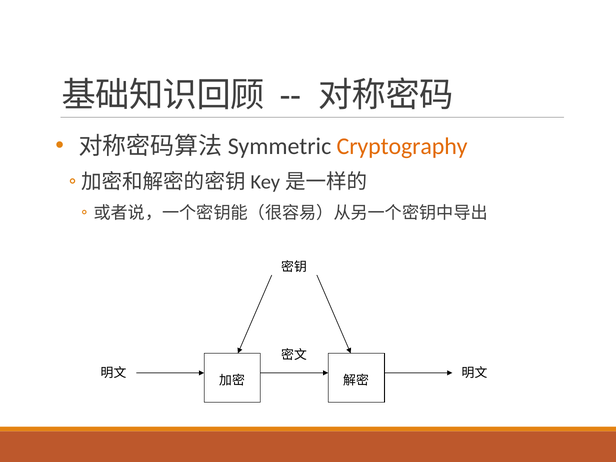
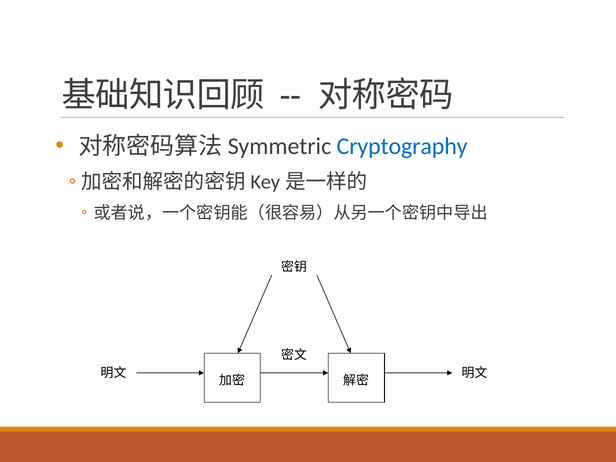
Cryptography colour: orange -> blue (402, 146)
